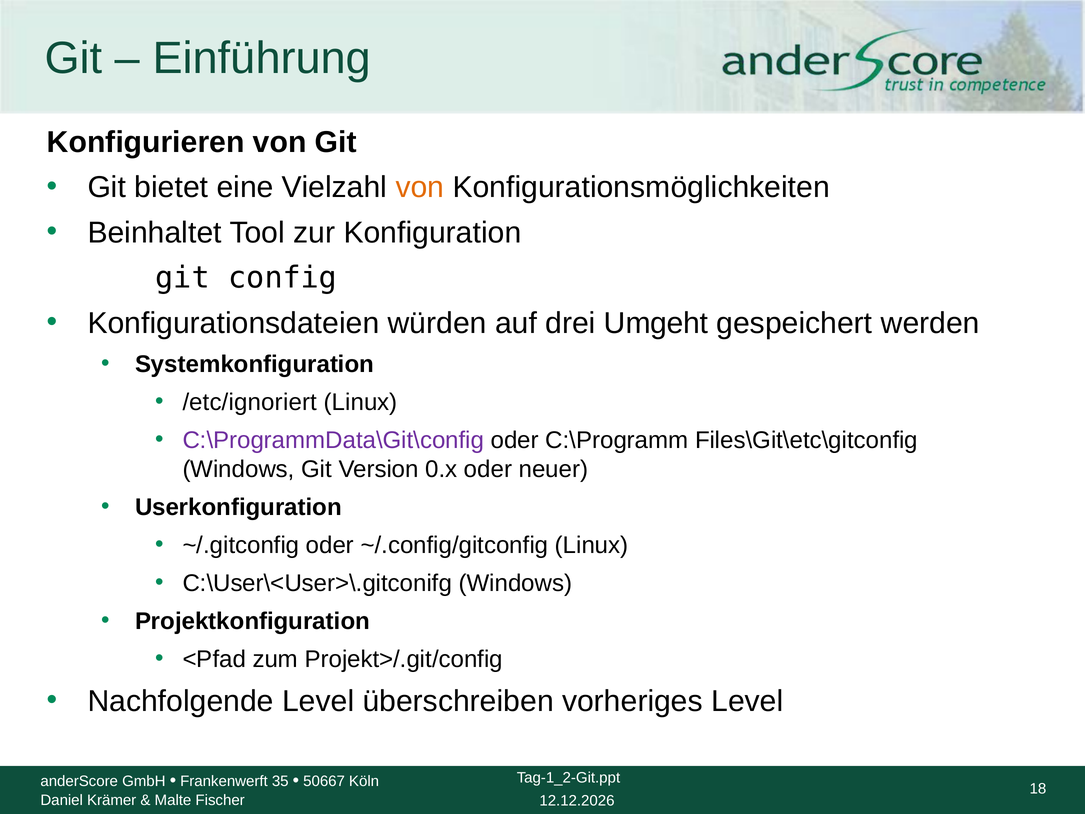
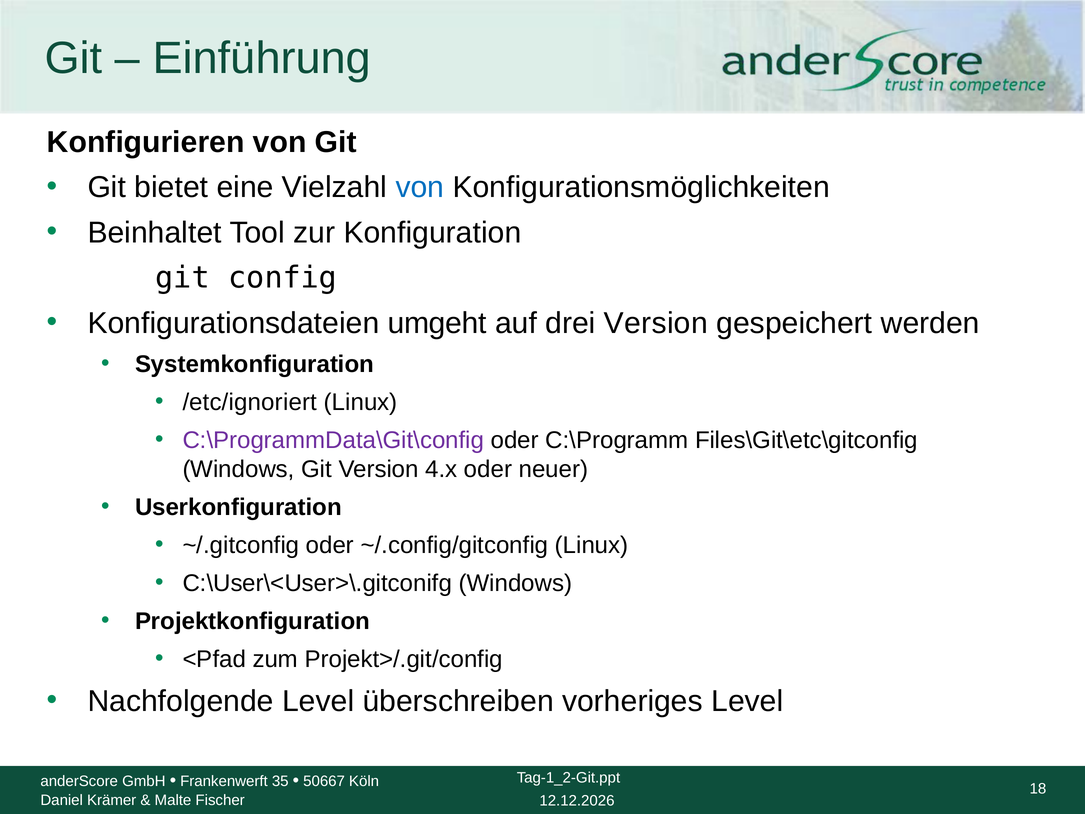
von colour: orange -> blue (420, 187)
würden: würden -> umgeht (437, 323)
drei Umgeht: Umgeht -> Version (656, 323)
0.x: 0.x -> 4.x (441, 469)
